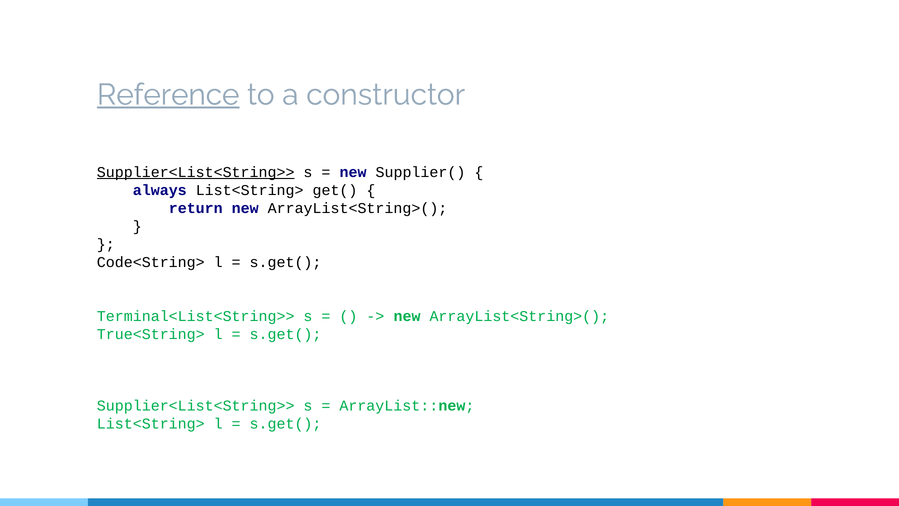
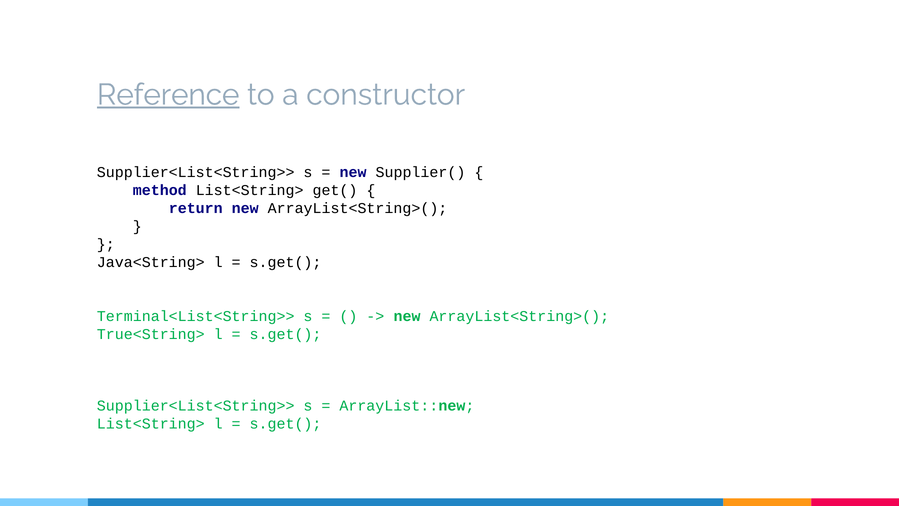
Supplier<List<String>> underline: present -> none (196, 172)
always: always -> method (160, 190)
Code<String>: Code<String> -> Java<String> (151, 262)
